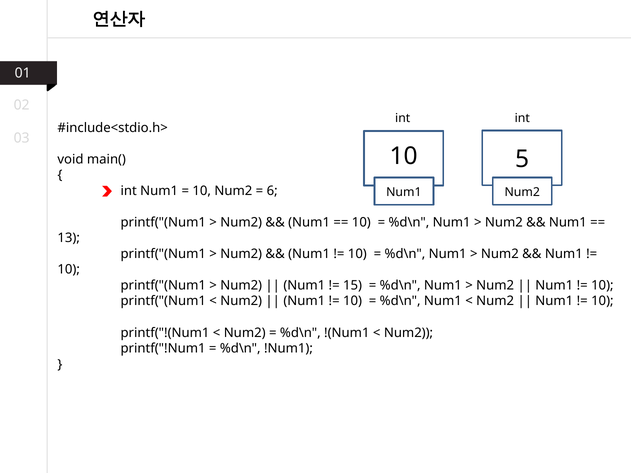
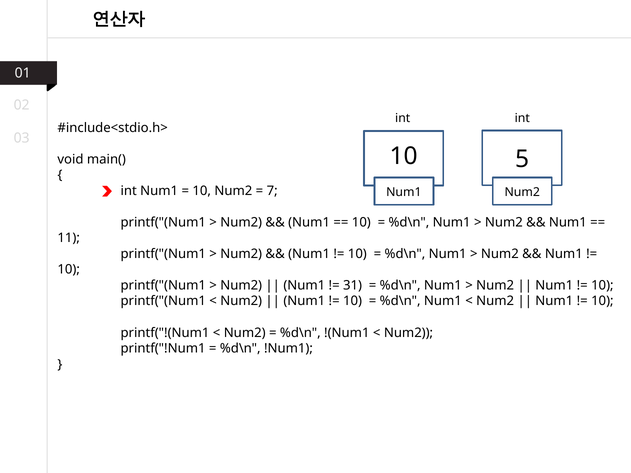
6: 6 -> 7 (272, 191)
13: 13 -> 11 (69, 238)
15: 15 -> 31 (353, 286)
